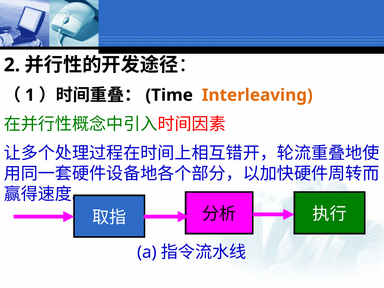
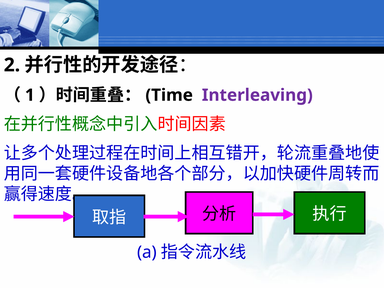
Interleaving colour: orange -> purple (257, 95)
